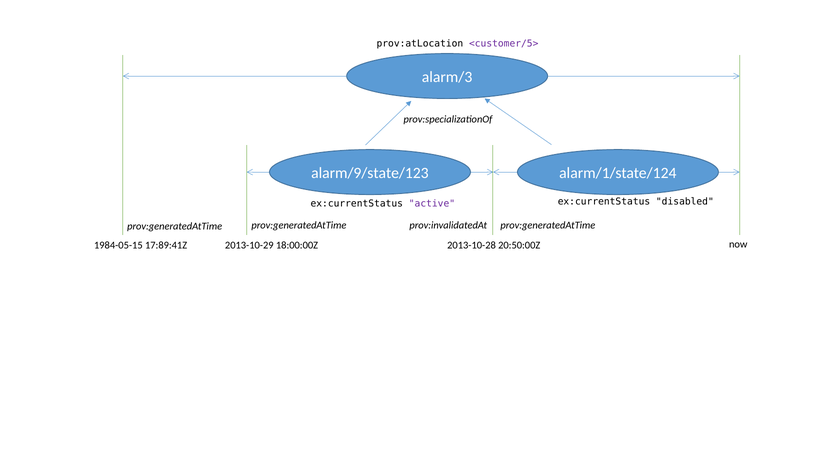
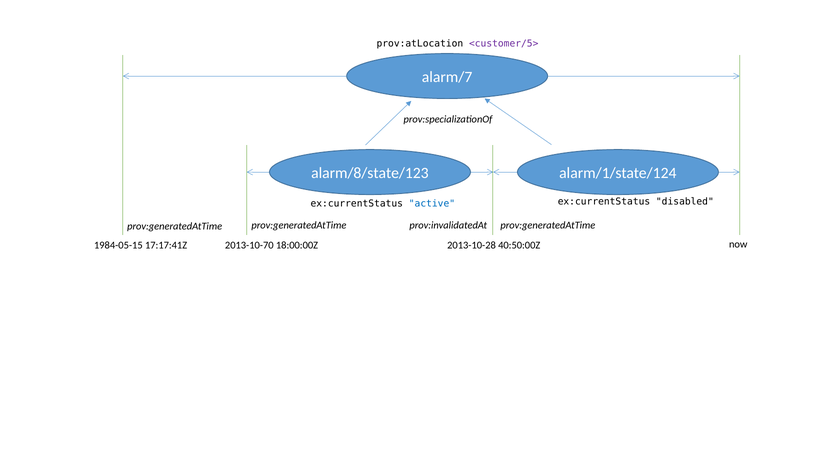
alarm/3: alarm/3 -> alarm/7 (447, 77)
alarm/9/state/123: alarm/9/state/123 -> alarm/8/state/123 (370, 173)
active colour: purple -> blue (432, 204)
17:89:41Z: 17:89:41Z -> 17:17:41Z (166, 246)
2013-10-29: 2013-10-29 -> 2013-10-70 (249, 246)
20:50:00Z: 20:50:00Z -> 40:50:00Z (519, 246)
